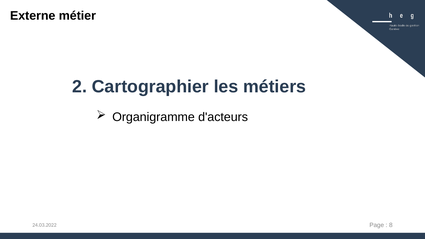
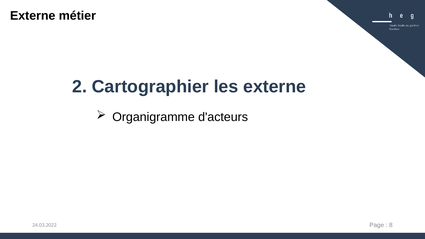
les métiers: métiers -> externe (275, 87)
